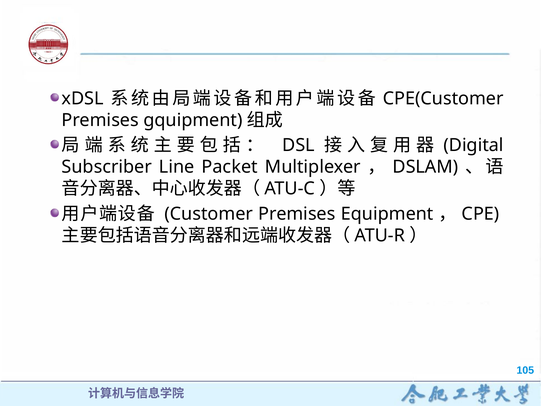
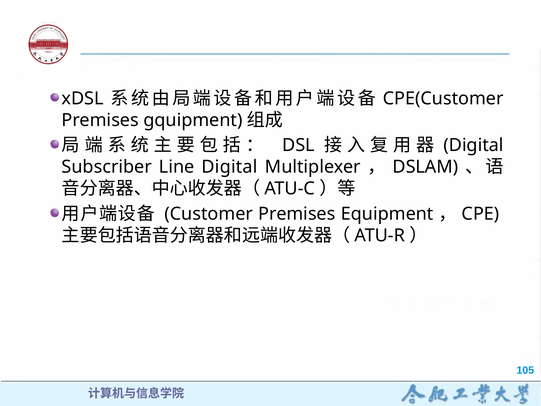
Line Packet: Packet -> Digital (230, 167)
